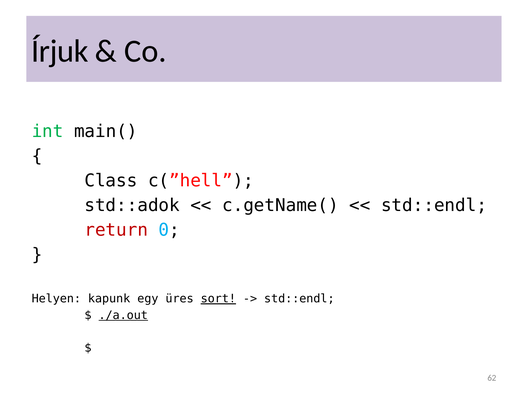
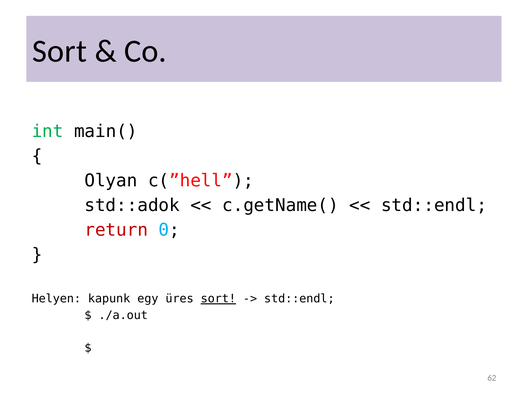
Írjuk: Írjuk -> Sort (59, 51)
Class: Class -> Olyan (111, 181)
./a.out underline: present -> none (123, 315)
